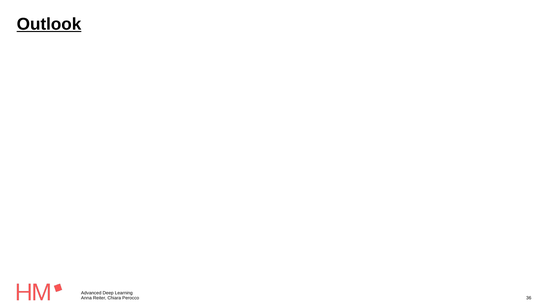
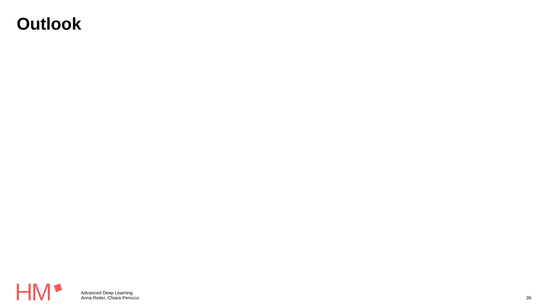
Outlook underline: present -> none (49, 24)
